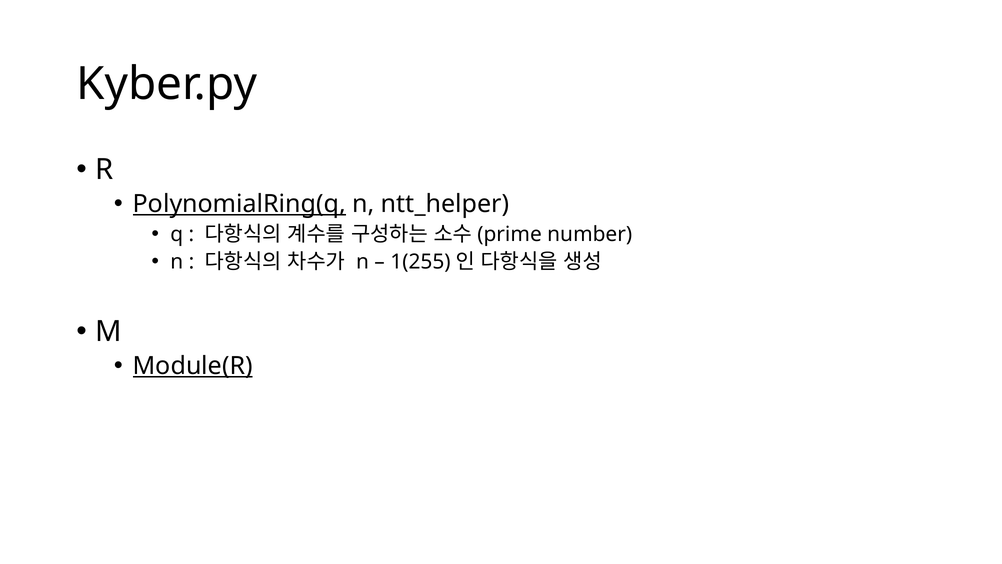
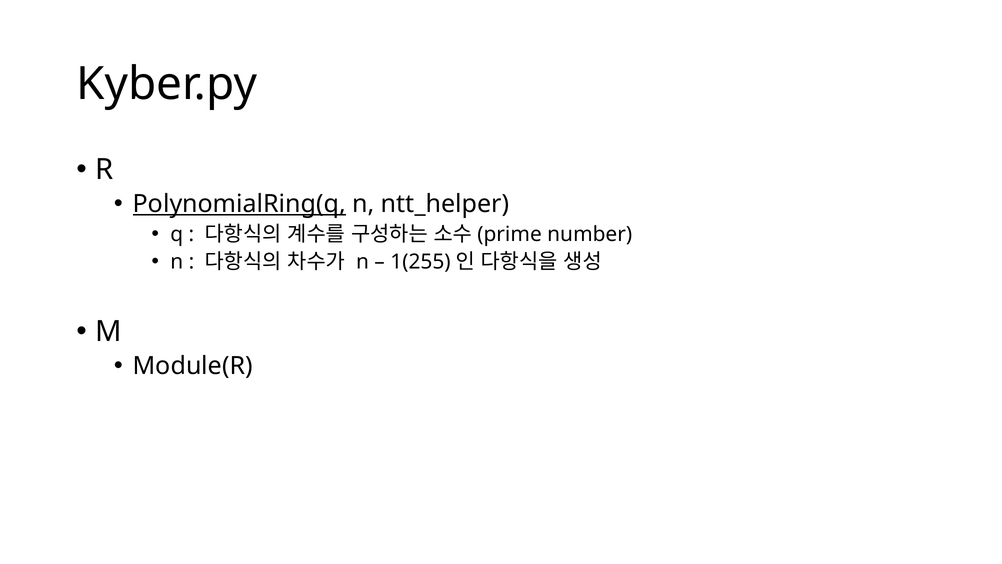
Module(R underline: present -> none (193, 366)
